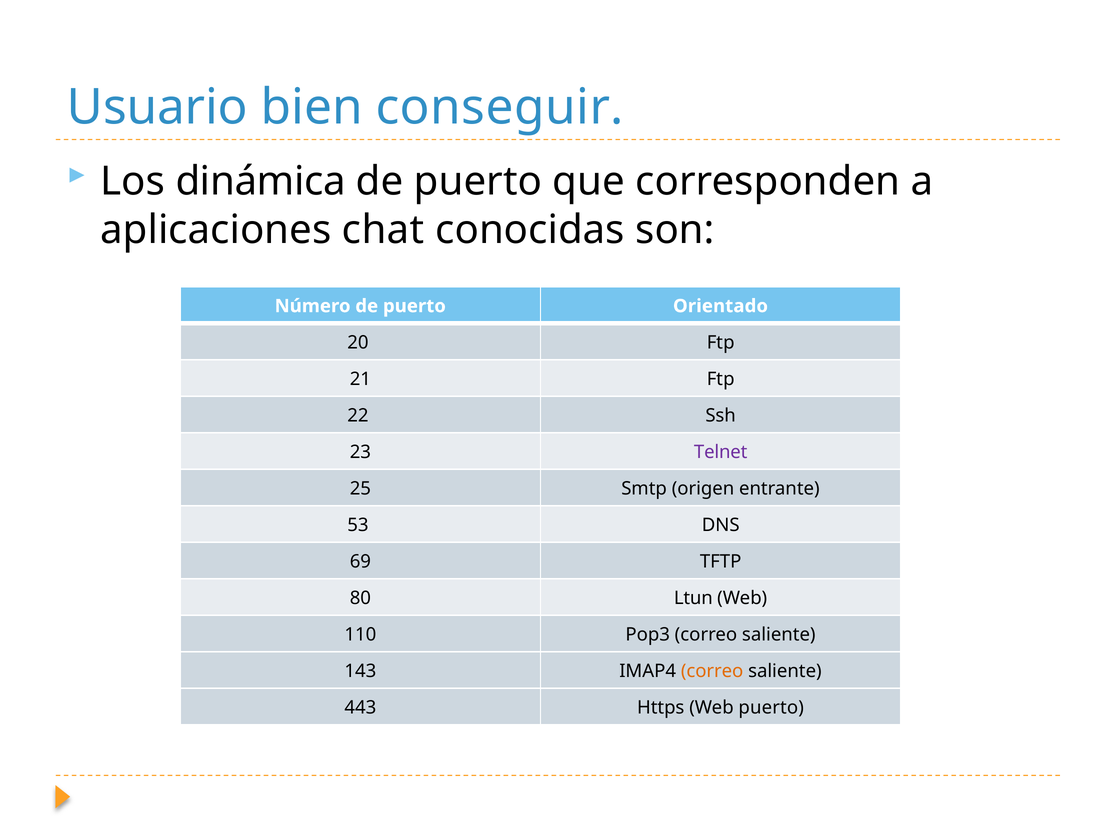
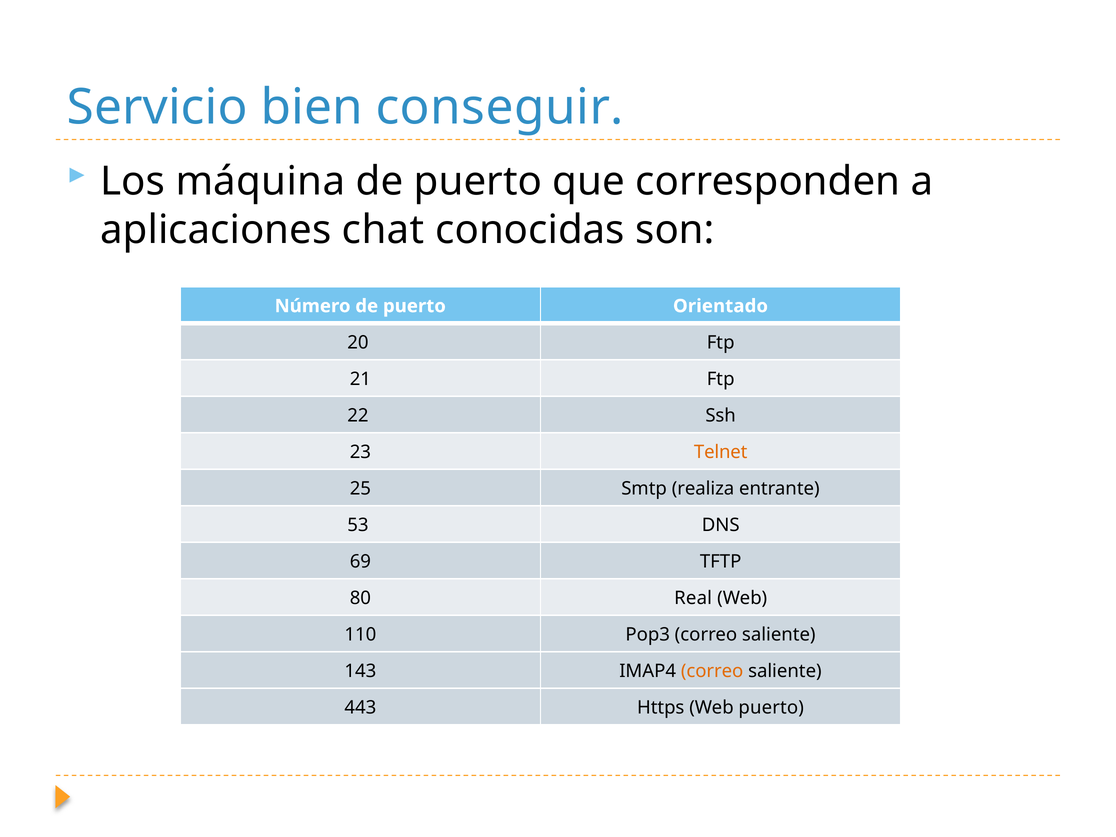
Usuario: Usuario -> Servicio (157, 108)
dinámica: dinámica -> máquina (260, 181)
Telnet colour: purple -> orange (721, 452)
origen: origen -> realiza (703, 489)
Ltun: Ltun -> Real (693, 598)
